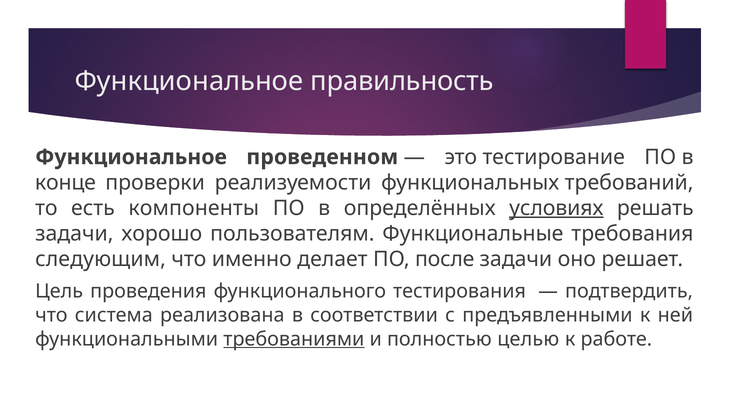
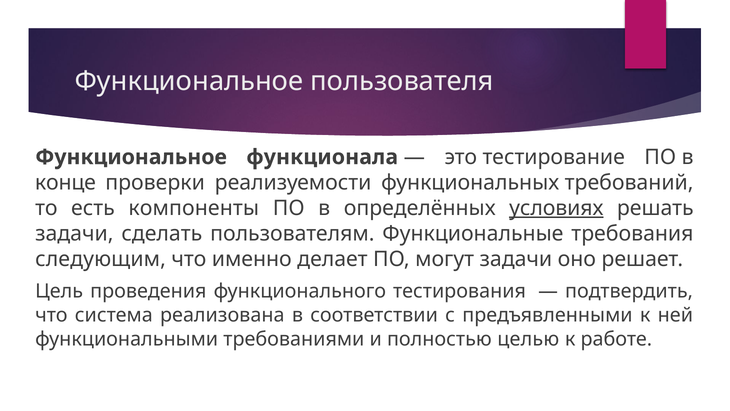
правильность: правильность -> пользователя (402, 81)
проведенном: проведенном -> функционала (322, 157)
хорошо: хорошо -> сделать (162, 233)
после: после -> могут (445, 259)
требованиями underline: present -> none (294, 339)
